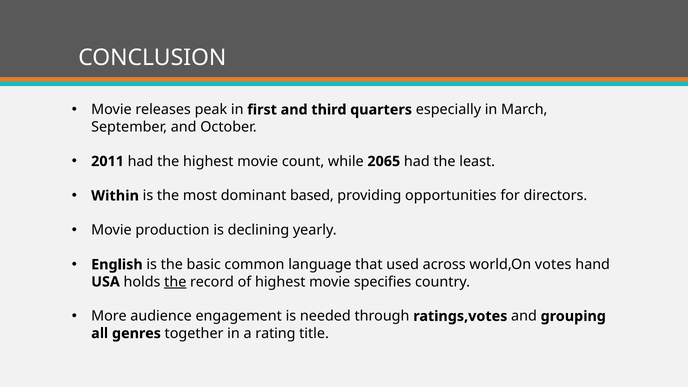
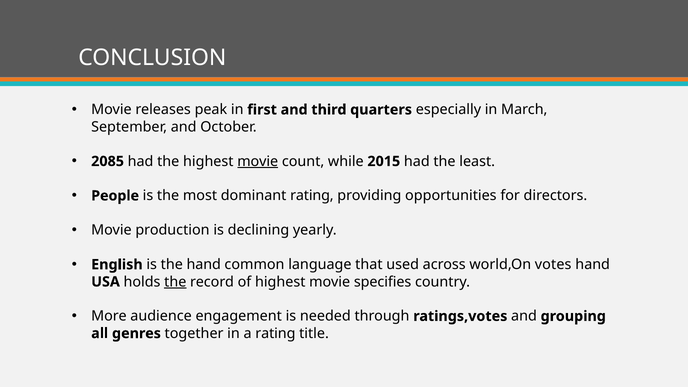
2011: 2011 -> 2085 (108, 161)
movie underline: none -> present (258, 161)
2065: 2065 -> 2015 (384, 161)
Within: Within -> People (115, 196)
dominant based: based -> rating (312, 196)
the basic: basic -> hand (204, 265)
